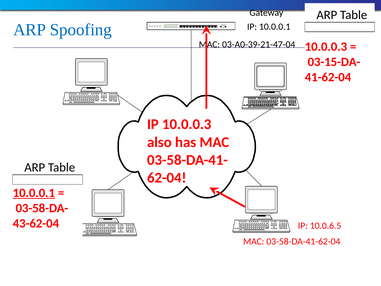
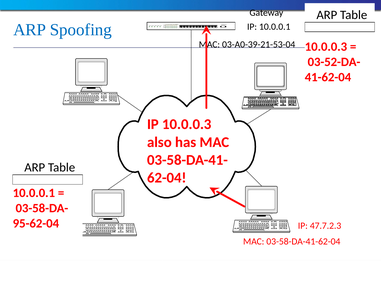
03-A0-39-21-47-04: 03-A0-39-21-47-04 -> 03-A0-39-21-53-04 (259, 44)
03-15-DA-: 03-15-DA- -> 03-52-DA- (334, 62)
10.0.0.1 underline: present -> none (34, 193)
43-62-04: 43-62-04 -> 95-62-04 (36, 223)
10.0.6.5: 10.0.6.5 -> 47.7.2.3 (326, 225)
